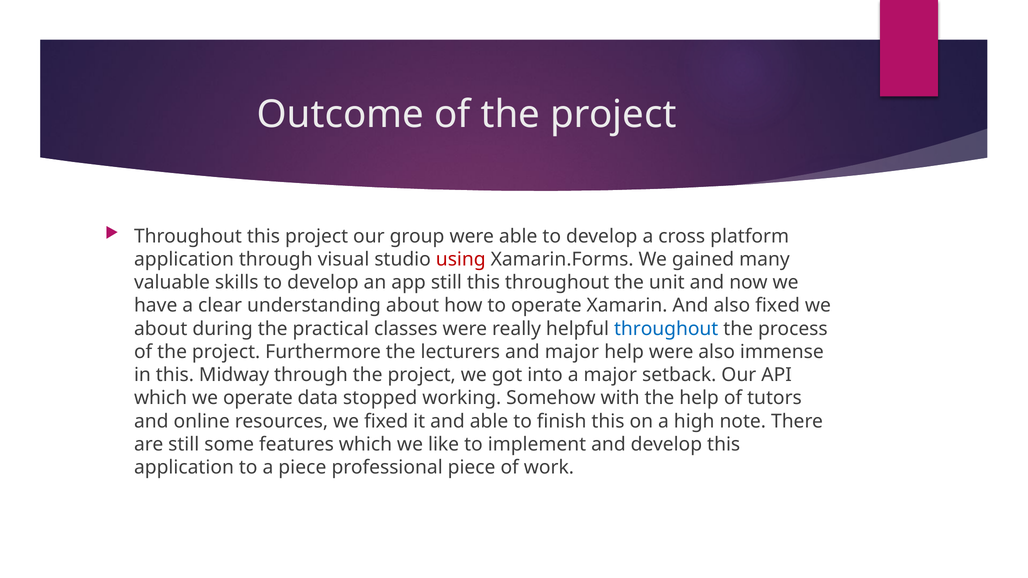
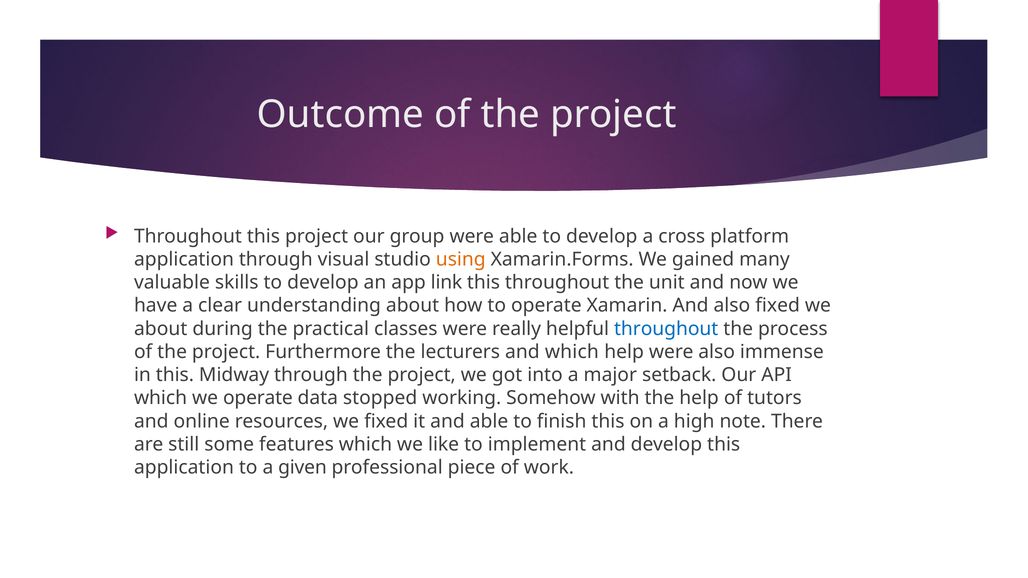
using colour: red -> orange (461, 259)
app still: still -> link (447, 283)
and major: major -> which (572, 352)
a piece: piece -> given (302, 468)
